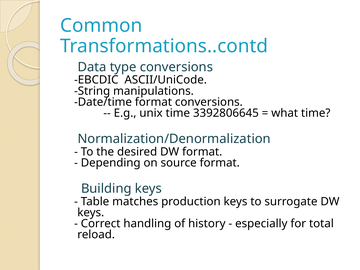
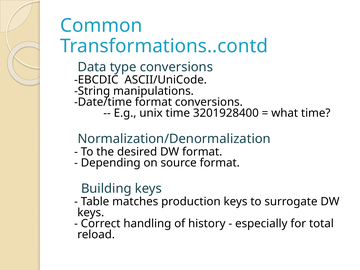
3392806645: 3392806645 -> 3201928400 (226, 113)
